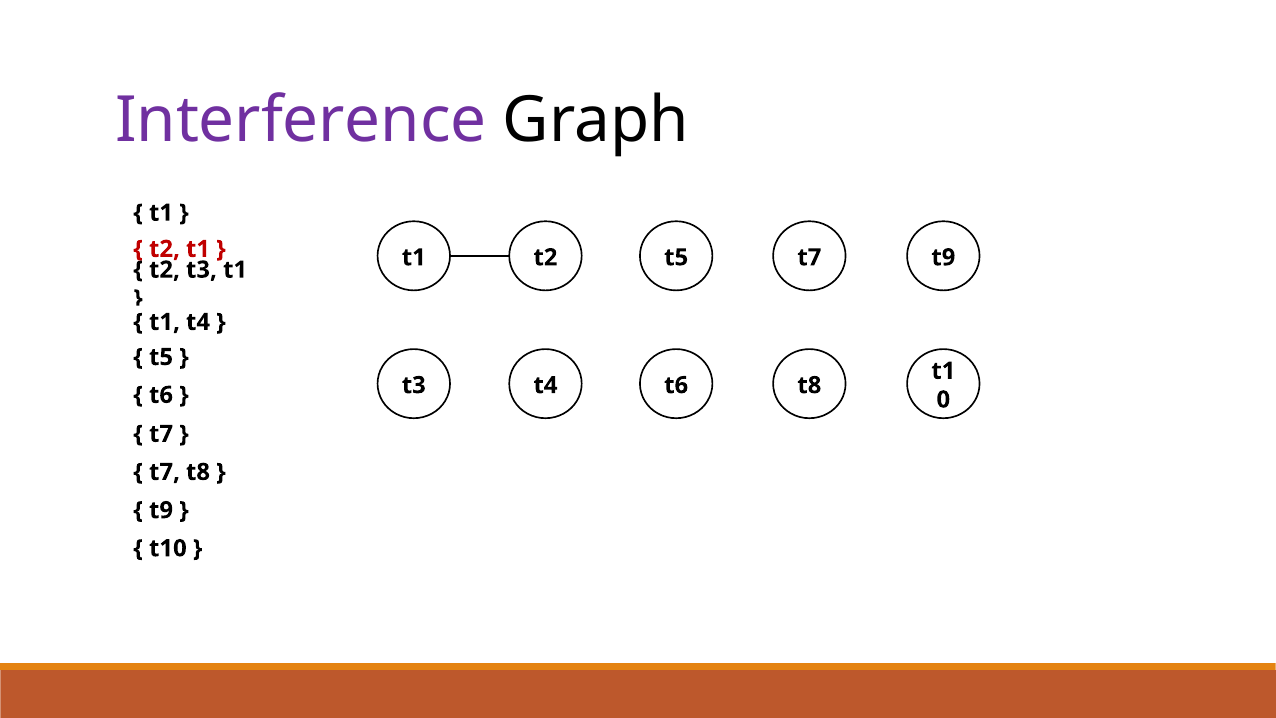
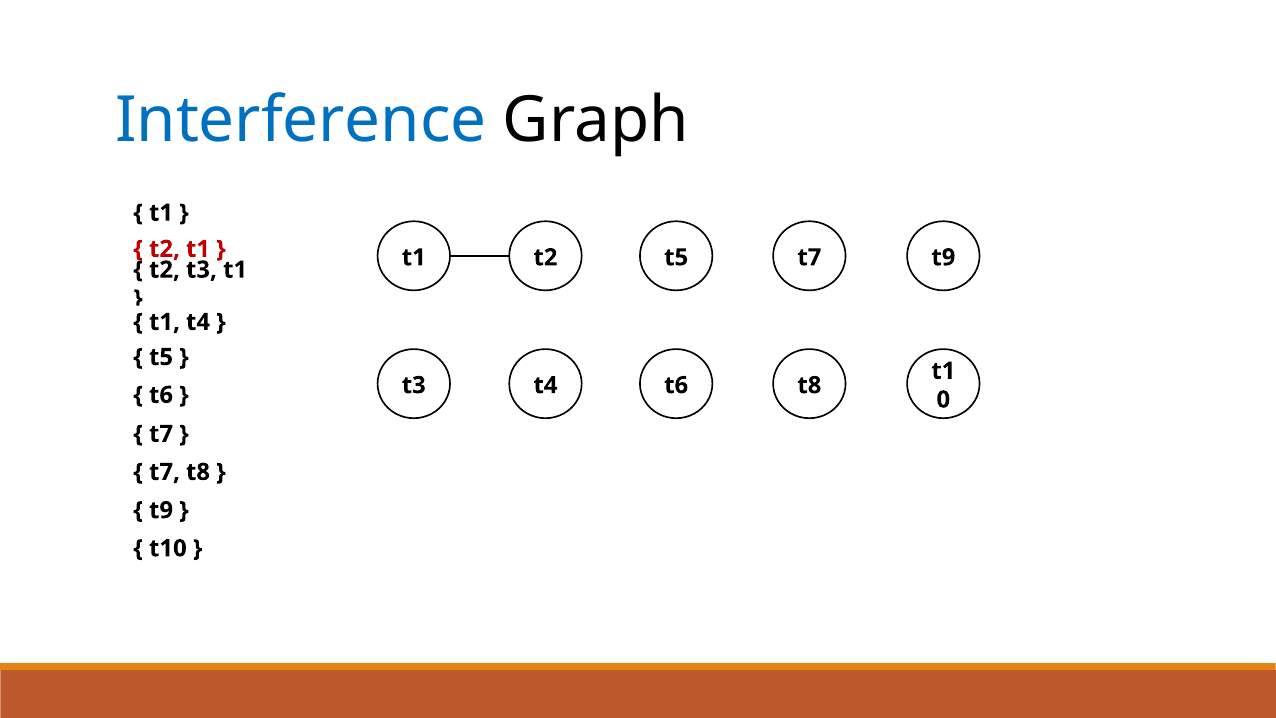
Interference colour: purple -> blue (301, 121)
